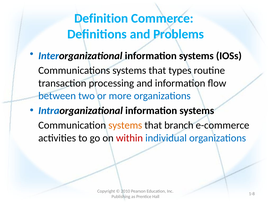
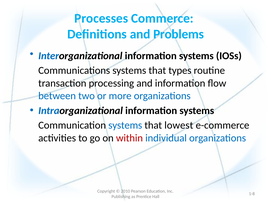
Definition: Definition -> Processes (101, 18)
systems colour: orange -> blue (125, 125)
branch: branch -> lowest (179, 125)
